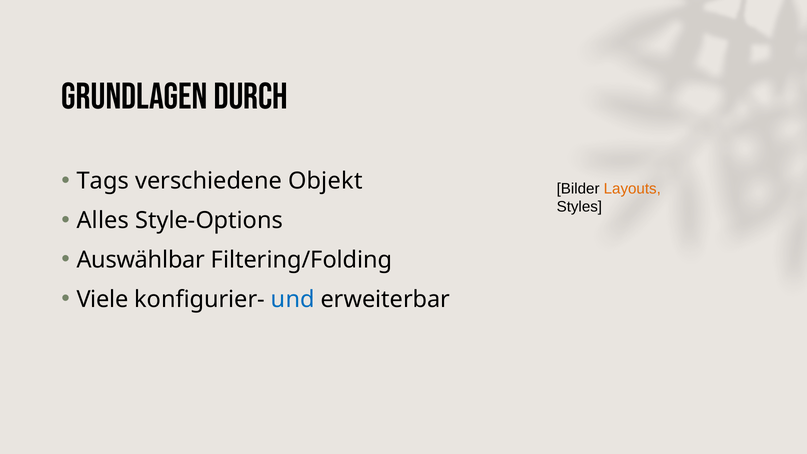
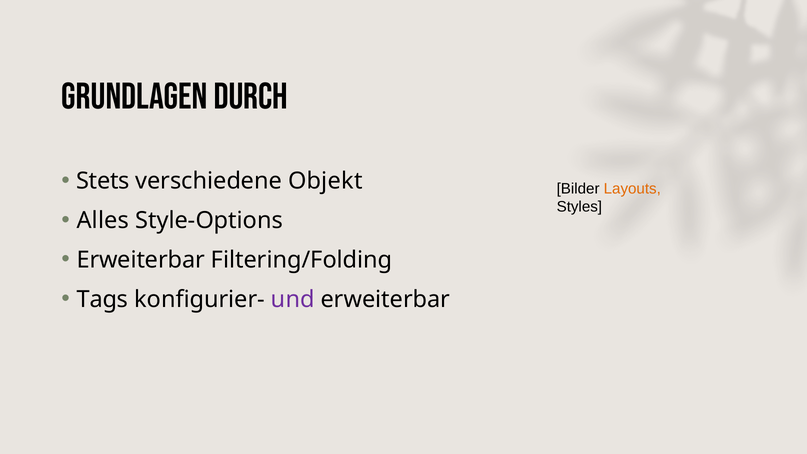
Tags: Tags -> Stets (103, 181)
Auswählbar: Auswählbar -> Erweiterbar (141, 260)
Viele: Viele -> Tags (102, 299)
und colour: blue -> purple (293, 299)
